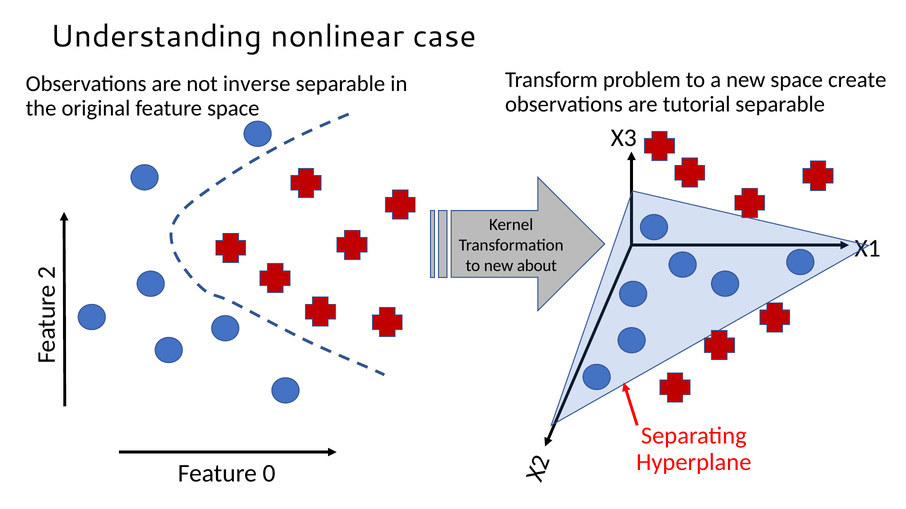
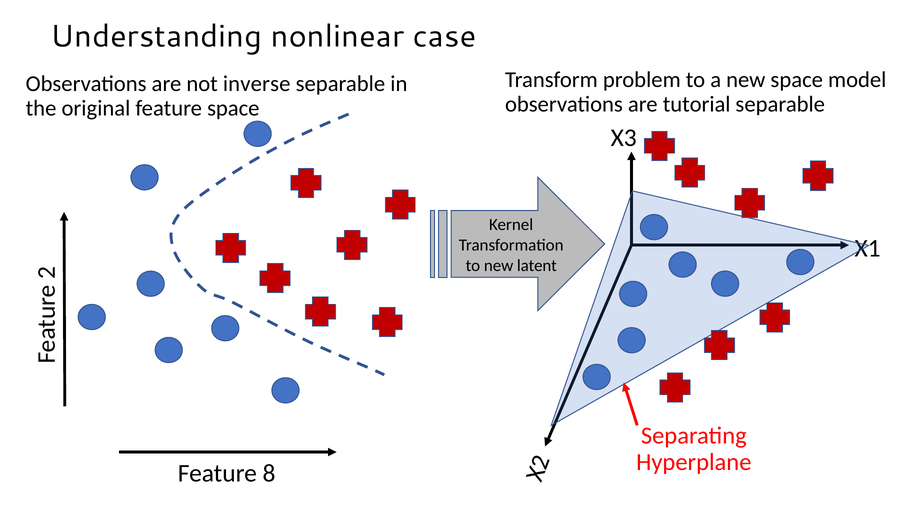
create: create -> model (857, 80)
about: about -> latent (537, 266)
0: 0 -> 8 (269, 474)
